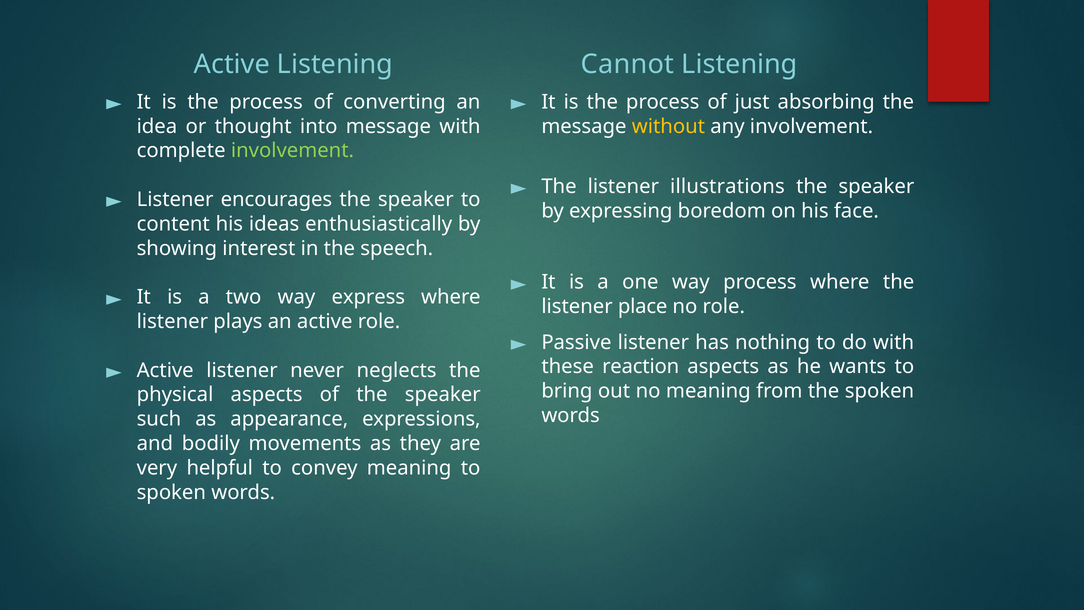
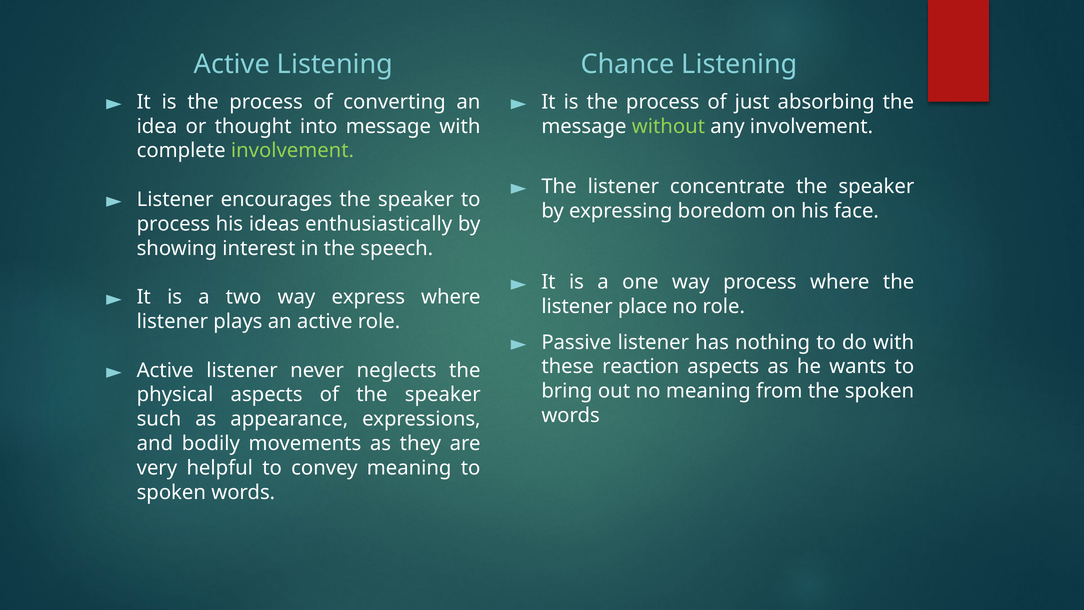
Cannot: Cannot -> Chance (628, 64)
without colour: yellow -> light green (668, 126)
illustrations: illustrations -> concentrate (728, 186)
content: content -> process (173, 224)
